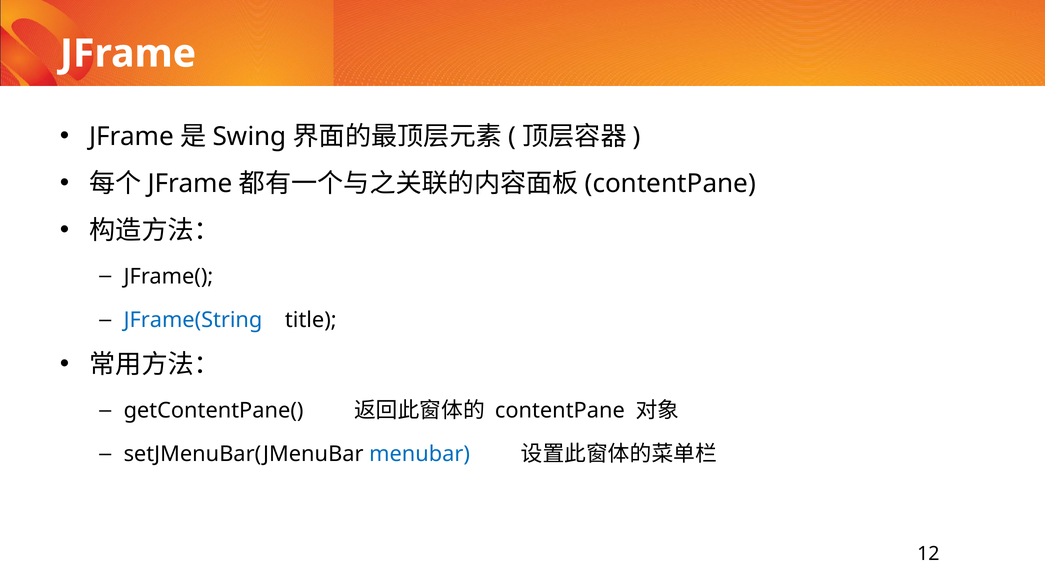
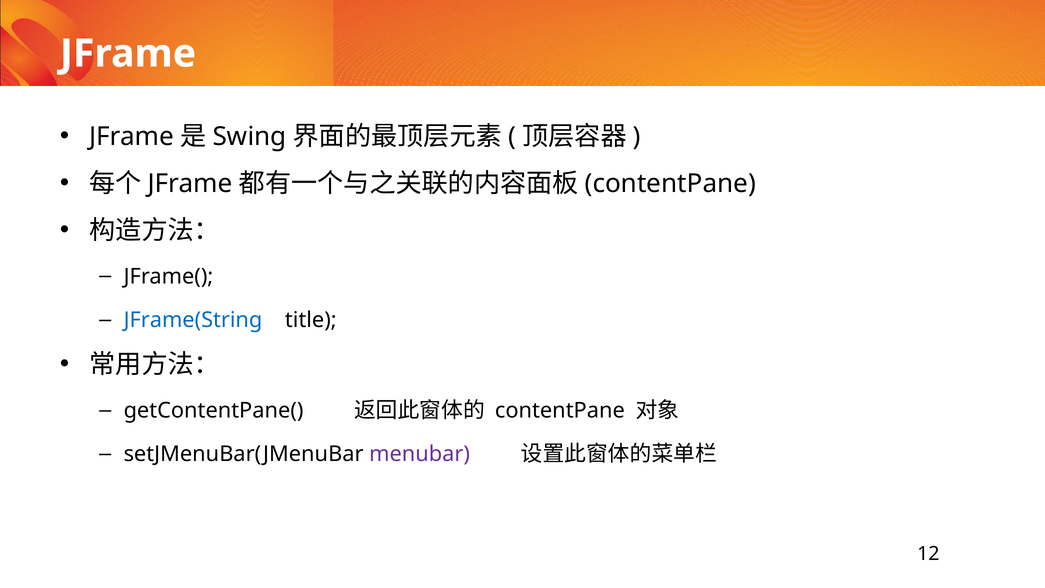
menubar colour: blue -> purple (420, 454)
